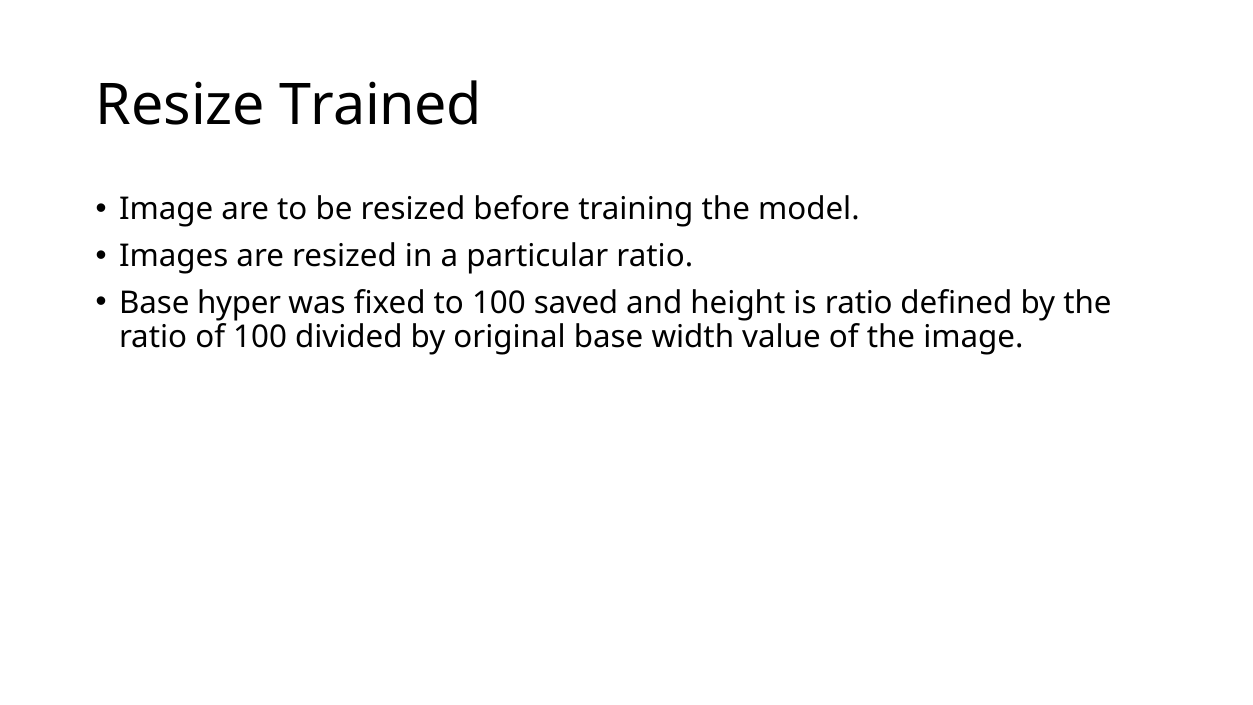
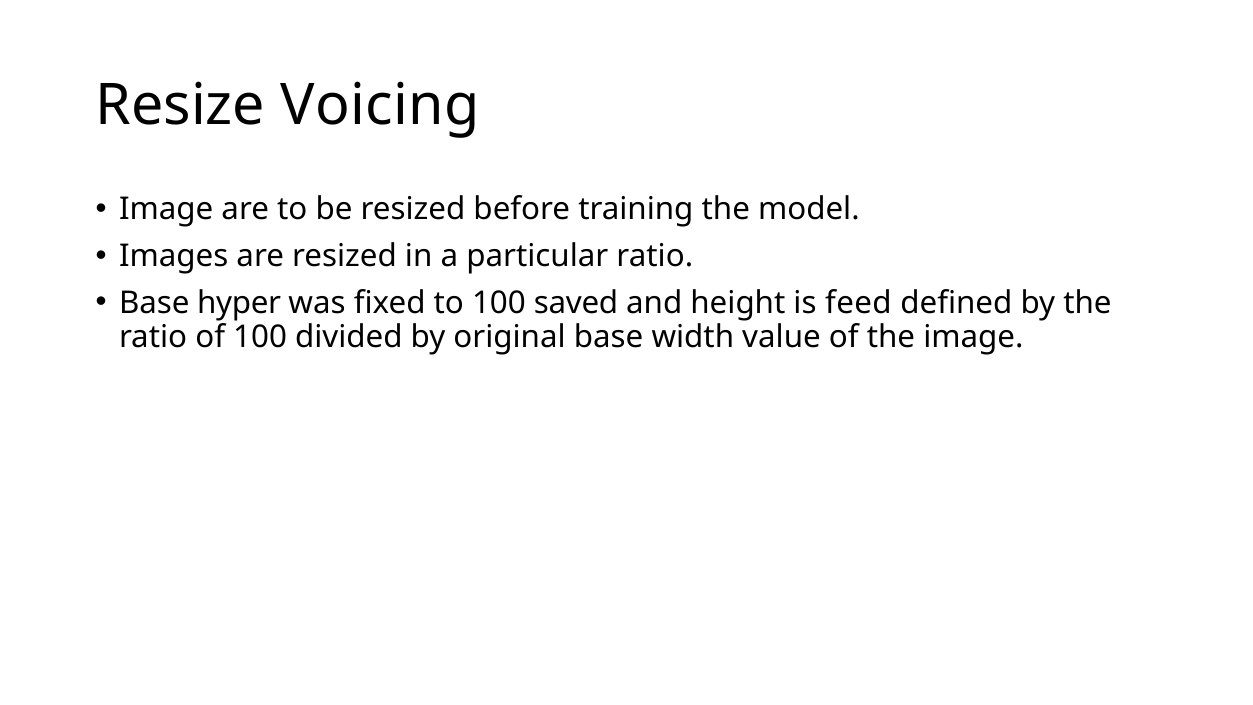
Trained: Trained -> Voicing (380, 105)
is ratio: ratio -> feed (858, 303)
